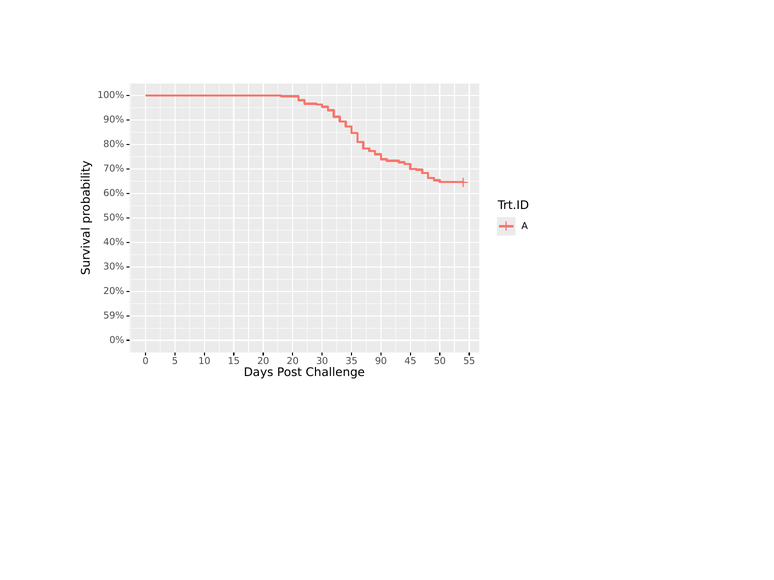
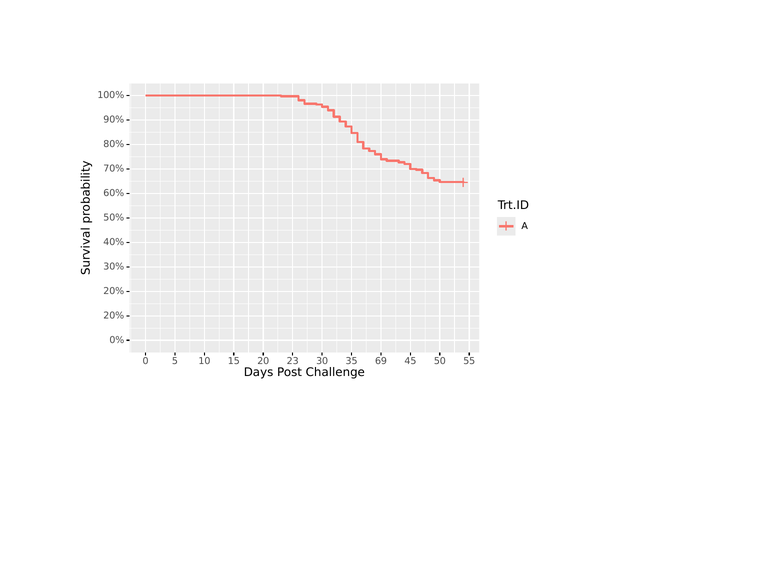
59%: 59% -> 20% (114, 316)
20 20: 20 -> 23 (293, 361)
90: 90 -> 69 (381, 361)
